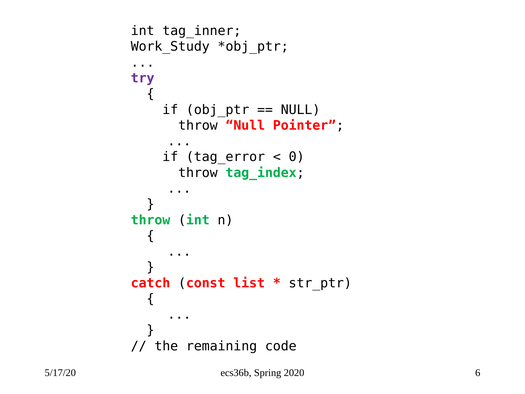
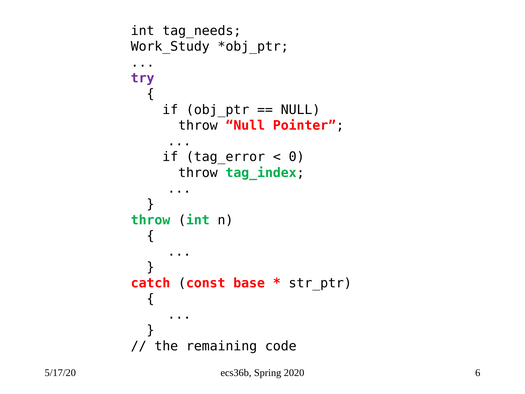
tag_inner: tag_inner -> tag_needs (202, 31)
list: list -> base (249, 283)
